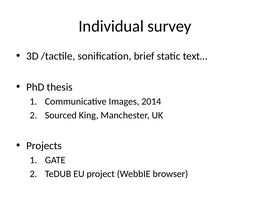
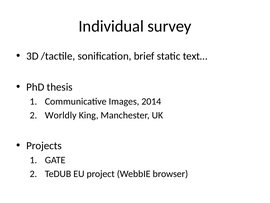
Sourced: Sourced -> Worldly (61, 115)
